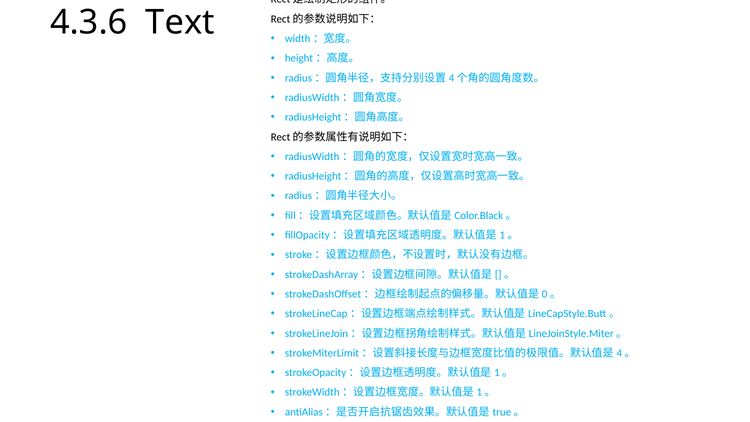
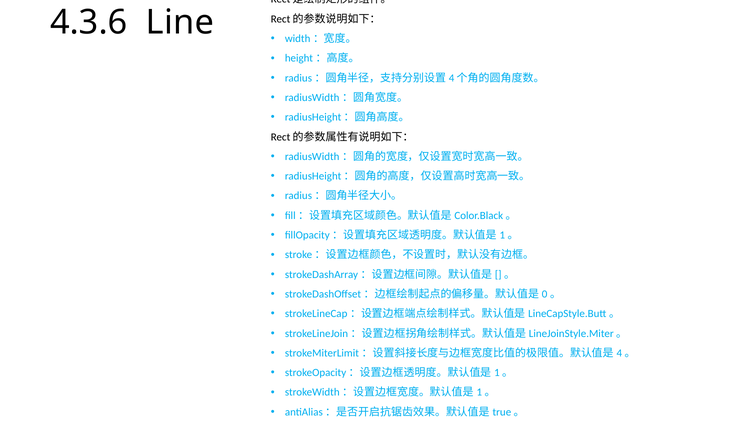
Text: Text -> Line (180, 23)
